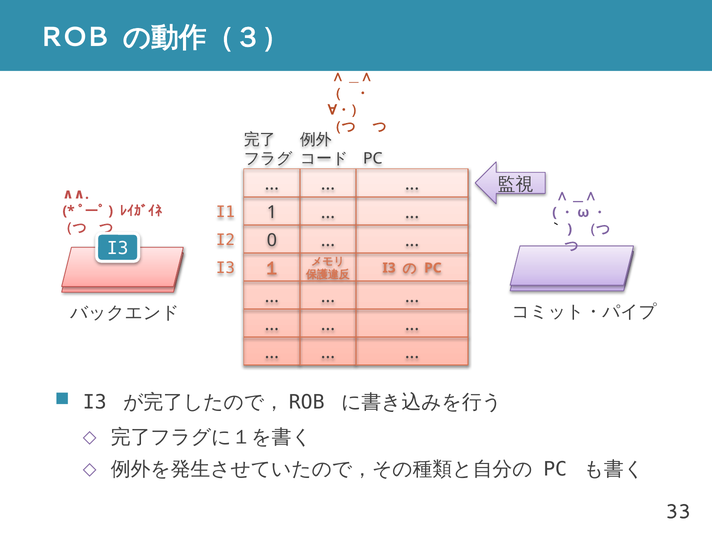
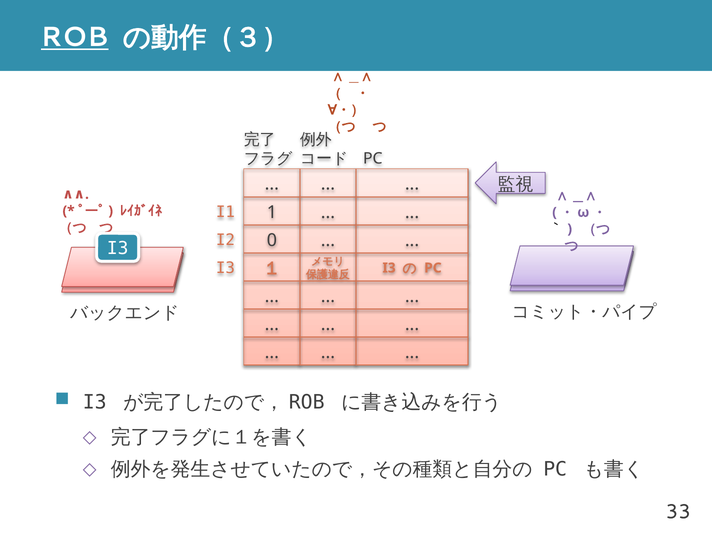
ROB underline: none -> present (75, 37)
